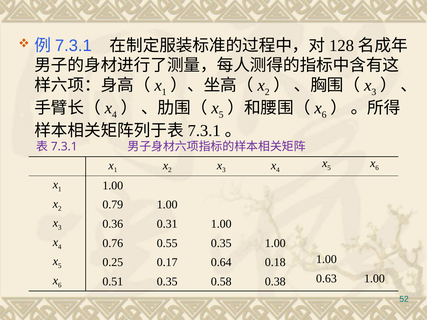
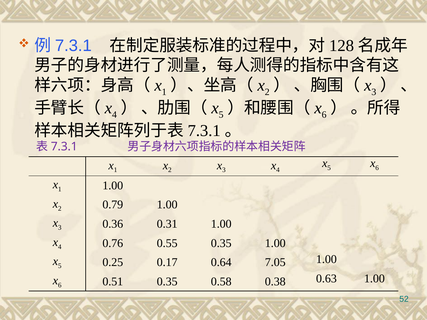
0.18: 0.18 -> 7.05 (275, 262)
